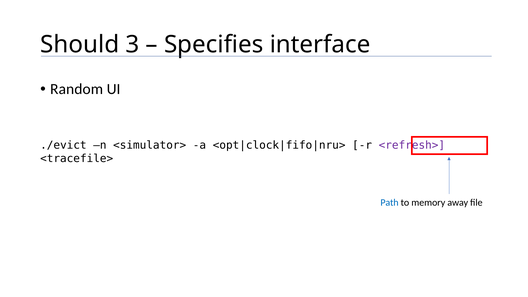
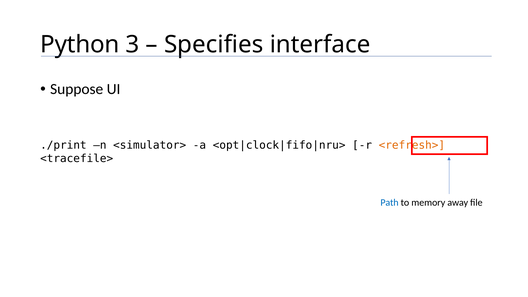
Should: Should -> Python (80, 44)
Random: Random -> Suppose (77, 89)
./evict: ./evict -> ./print (63, 145)
<refresh> colour: purple -> orange (412, 145)
